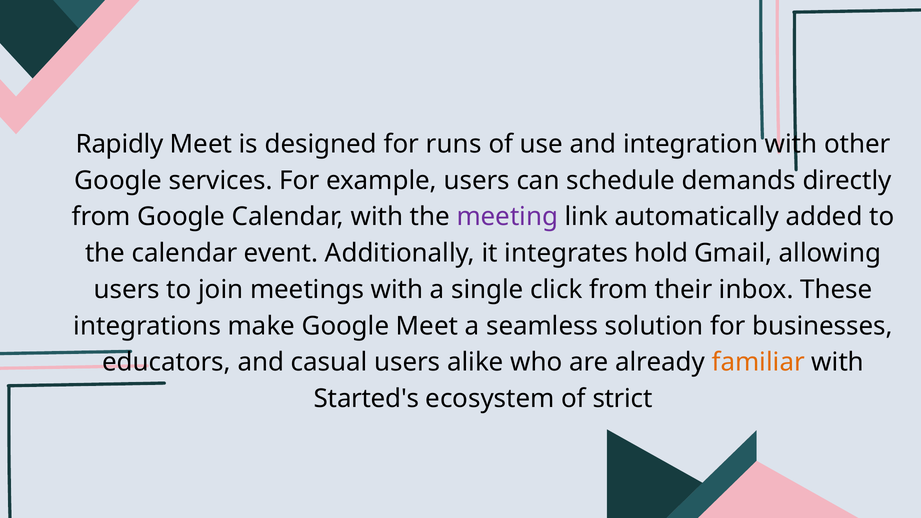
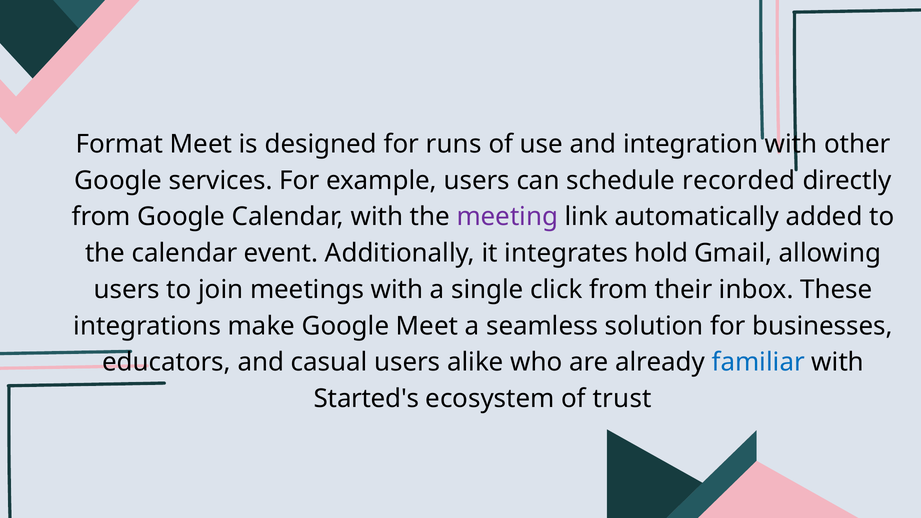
Rapidly: Rapidly -> Format (120, 144)
demands: demands -> recorded (739, 181)
familiar colour: orange -> blue (758, 362)
strict: strict -> trust (622, 399)
